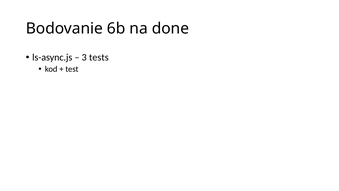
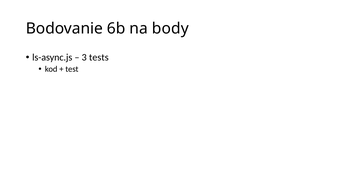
done: done -> body (170, 28)
